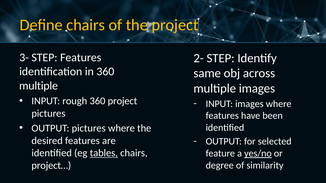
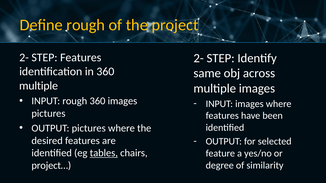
Define chairs: chairs -> rough (86, 25)
3-: 3- -> 2- (24, 58)
360 project: project -> images (122, 101)
yes/no underline: present -> none (258, 154)
